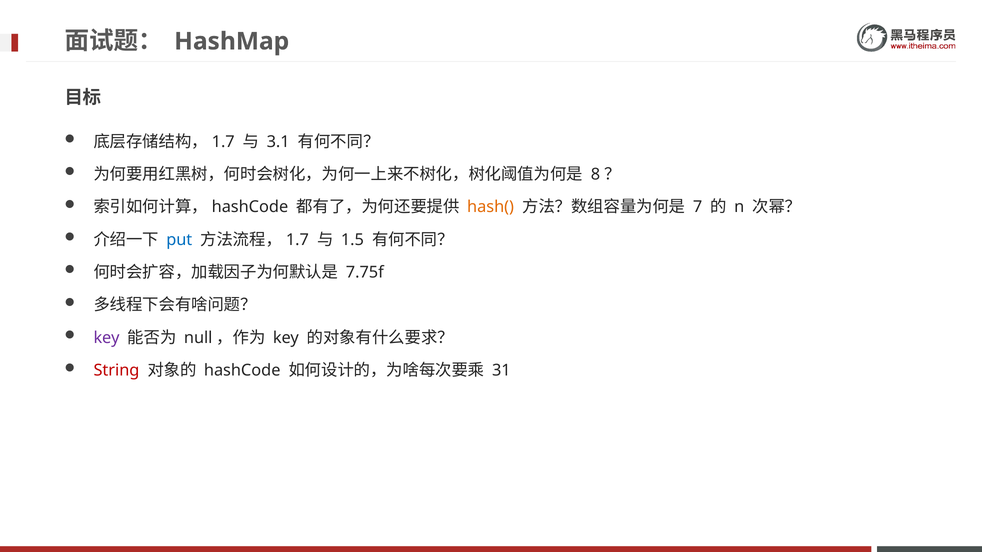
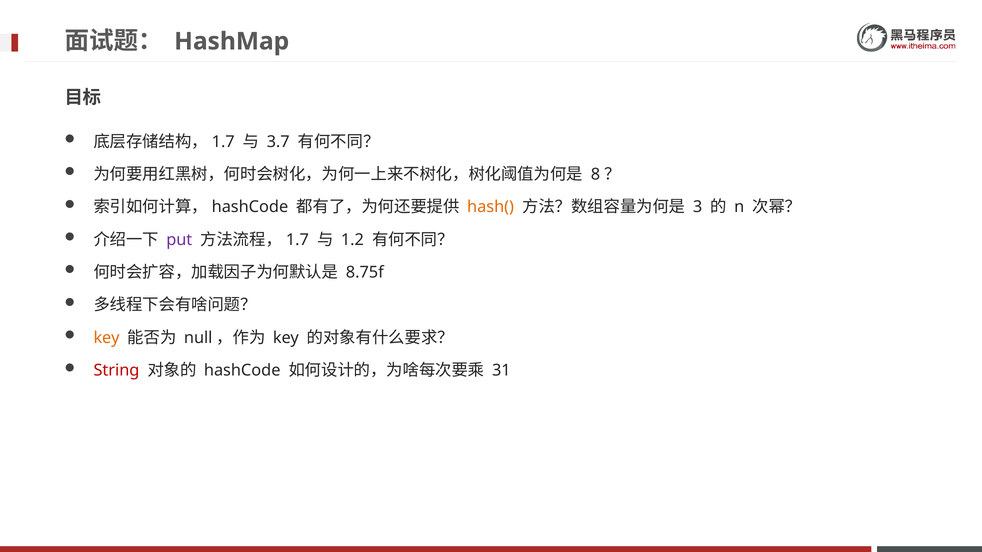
3.1: 3.1 -> 3.7 (278, 142)
7: 7 -> 3 (698, 207)
put colour: blue -> purple (179, 240)
1.5: 1.5 -> 1.2 (352, 240)
7.75f: 7.75f -> 8.75f (365, 273)
key colour: purple -> orange (107, 338)
